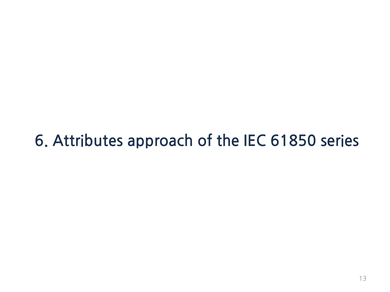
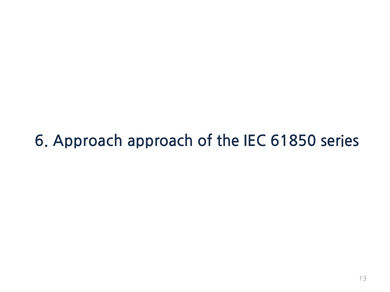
6 Attributes: Attributes -> Approach (88, 141)
